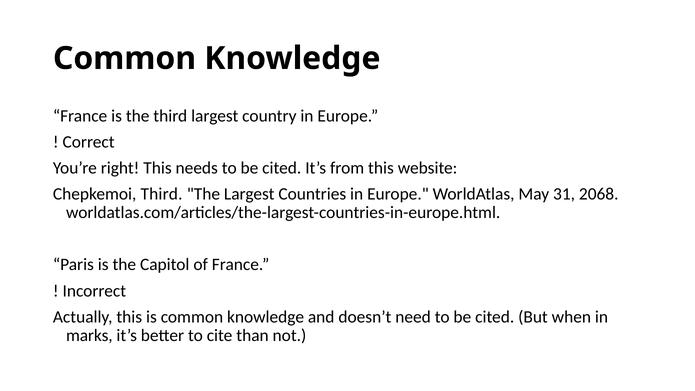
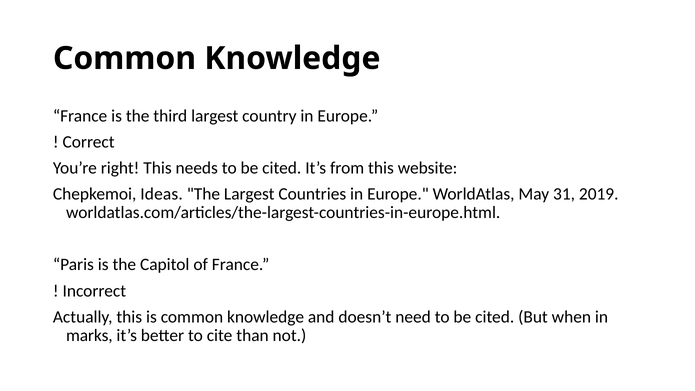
Chepkemoi Third: Third -> Ideas (162, 194)
2068: 2068 -> 2019 (599, 194)
